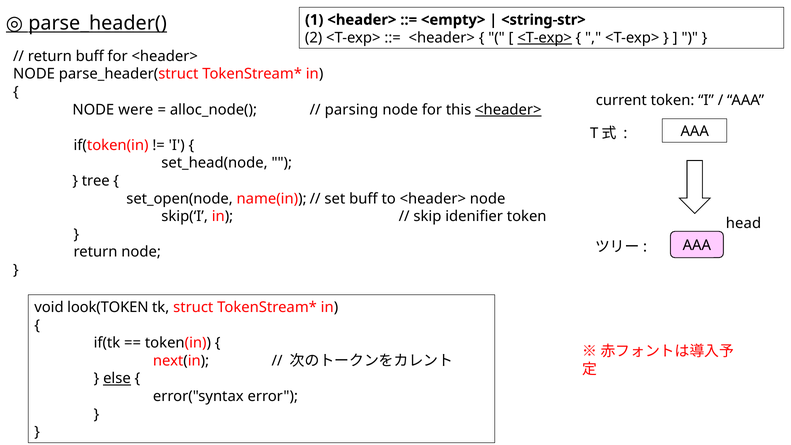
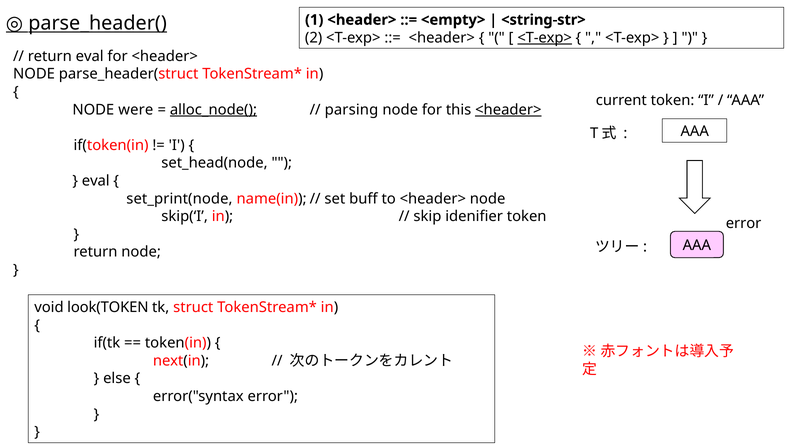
return buff: buff -> eval (90, 56)
alloc_node( underline: none -> present (213, 110)
tree: tree -> eval (96, 181)
set_open(node: set_open(node -> set_print(node (179, 199)
head: head -> error (744, 223)
else underline: present -> none (117, 379)
